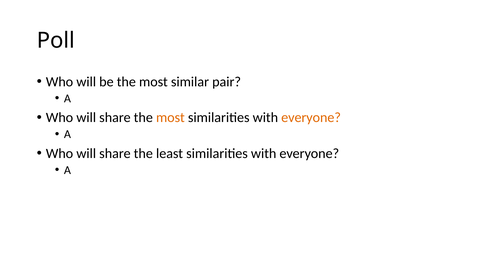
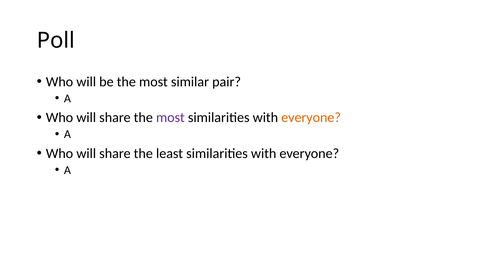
most colour: orange -> purple (170, 117)
